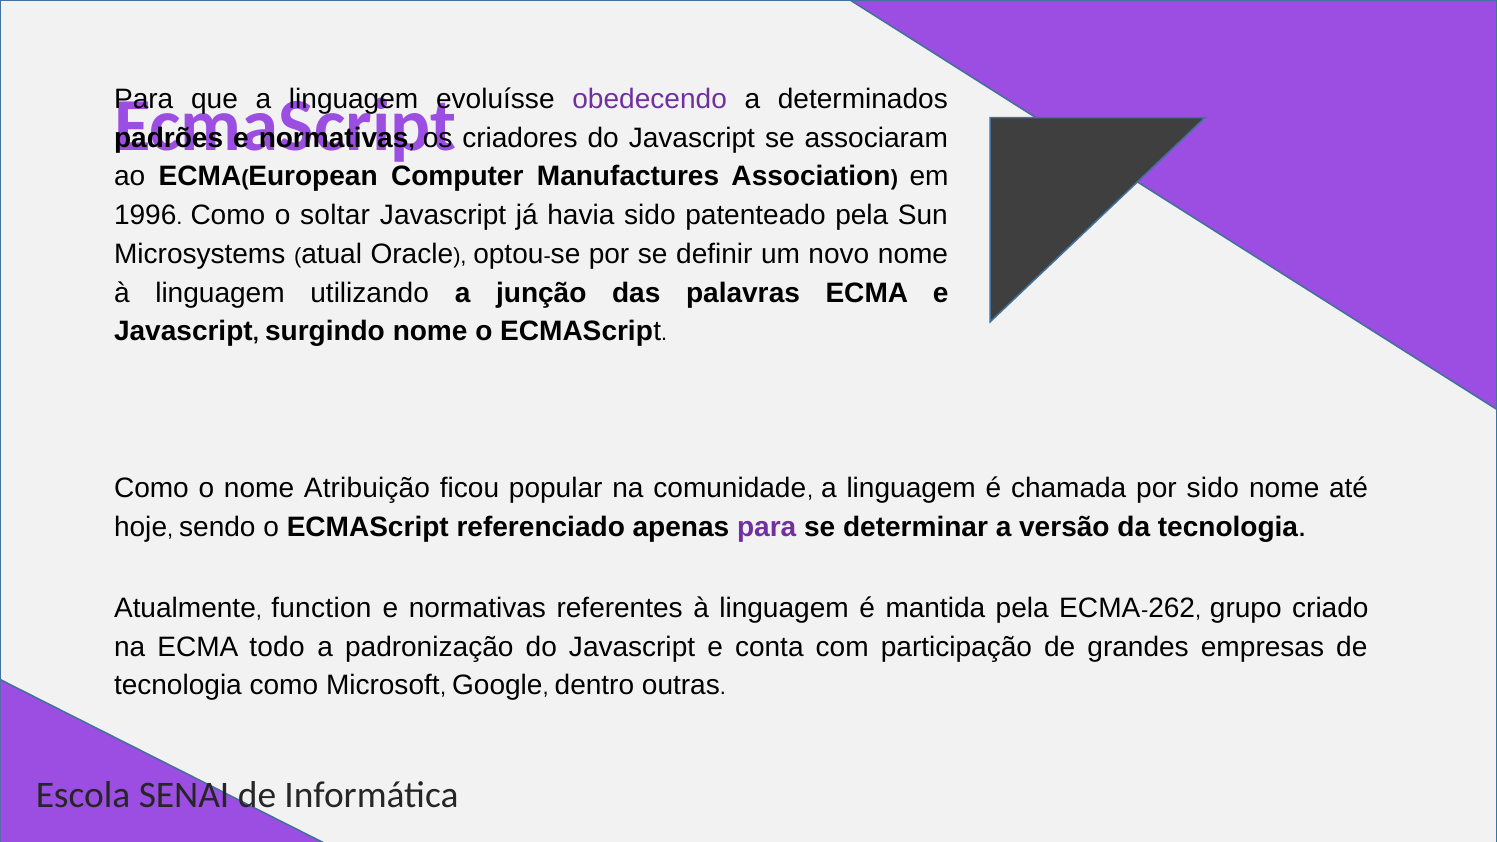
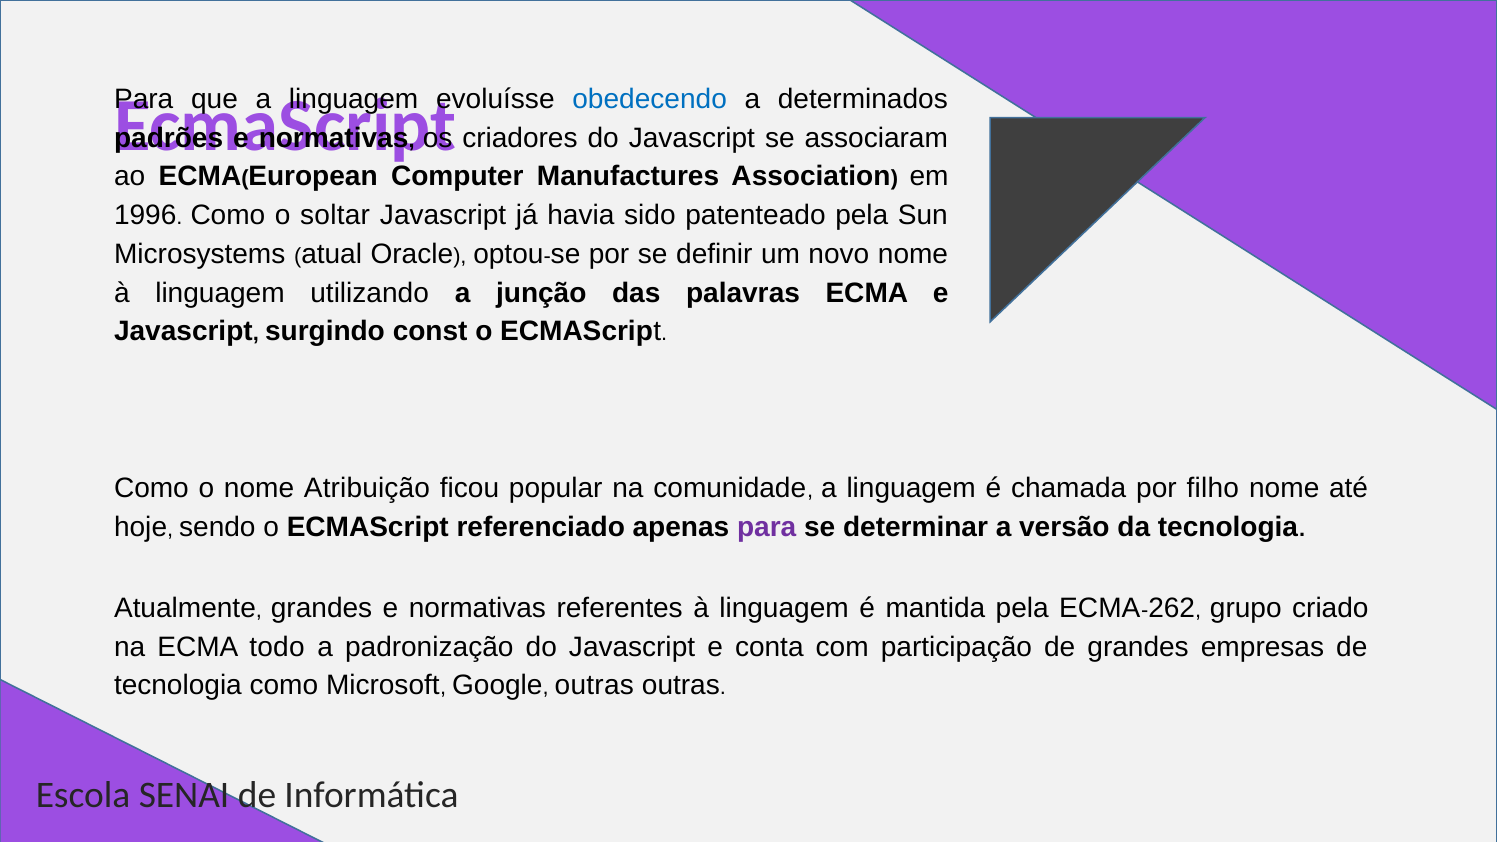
obedecendo colour: purple -> blue (650, 99)
surgindo nome: nome -> const (430, 332)
por sido: sido -> filho (1213, 488)
function: function -> grandes (322, 608)
dentro: dentro -> outras (594, 686)
